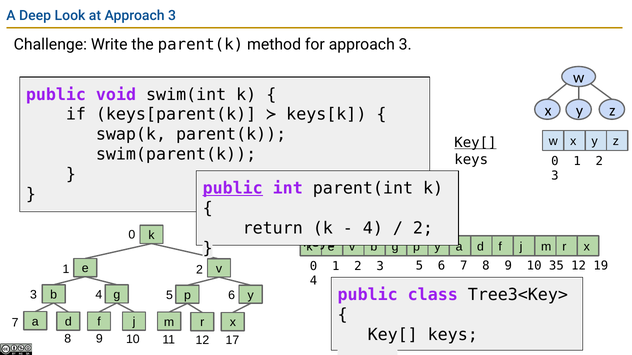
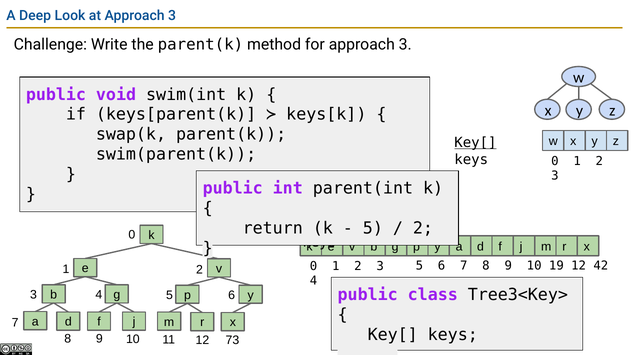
public underline: present -> none (233, 188)
4: 4 -> 5 (373, 228)
35: 35 -> 19 (556, 266)
19: 19 -> 42 (601, 266)
17: 17 -> 73 (232, 341)
